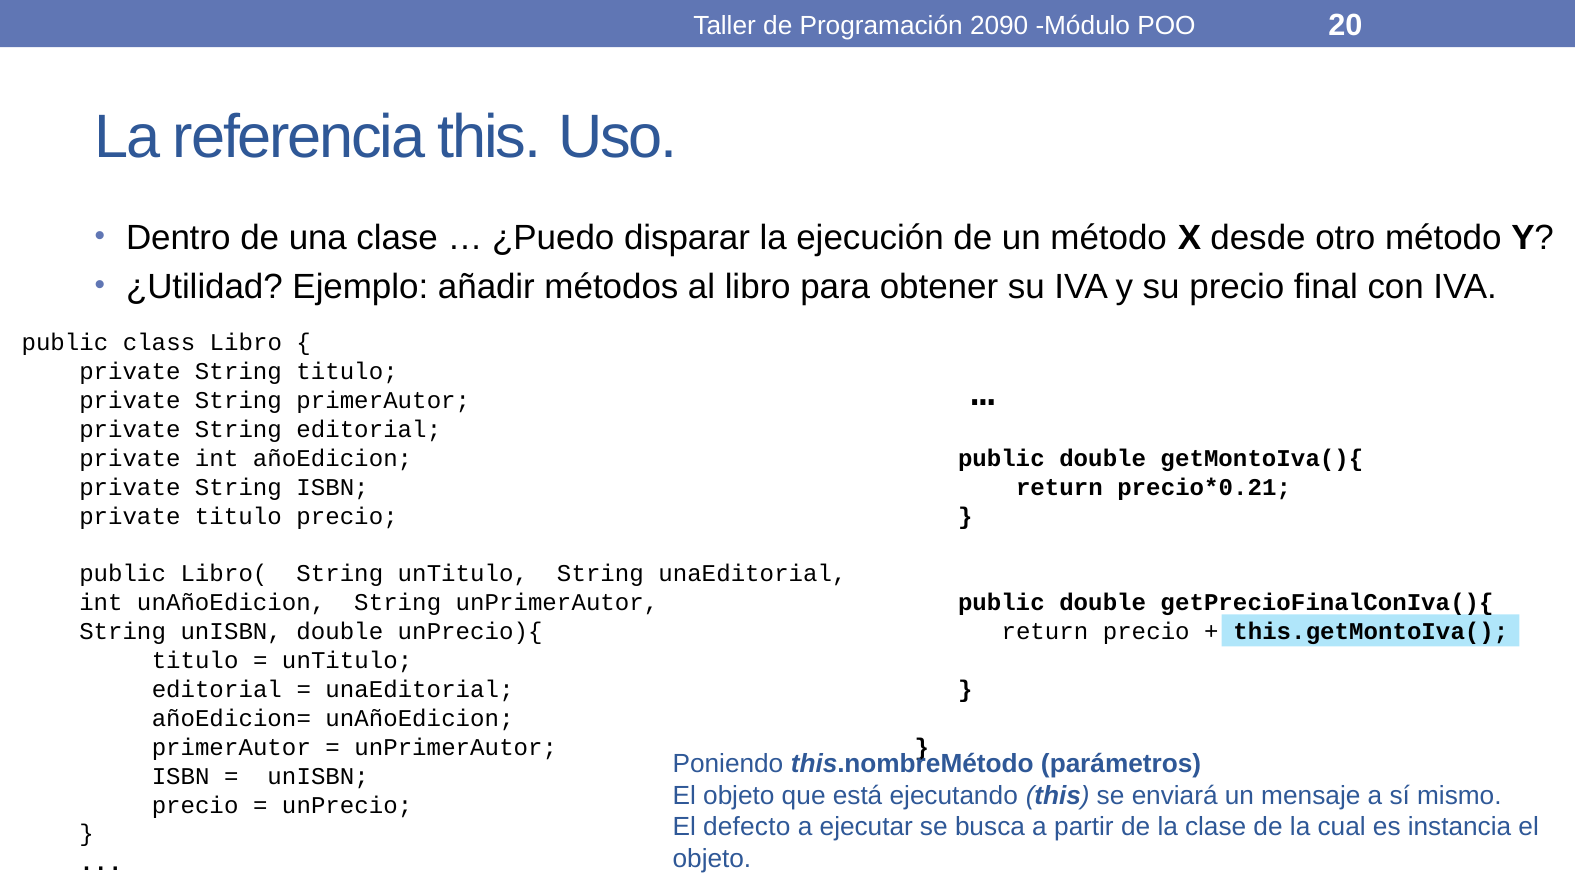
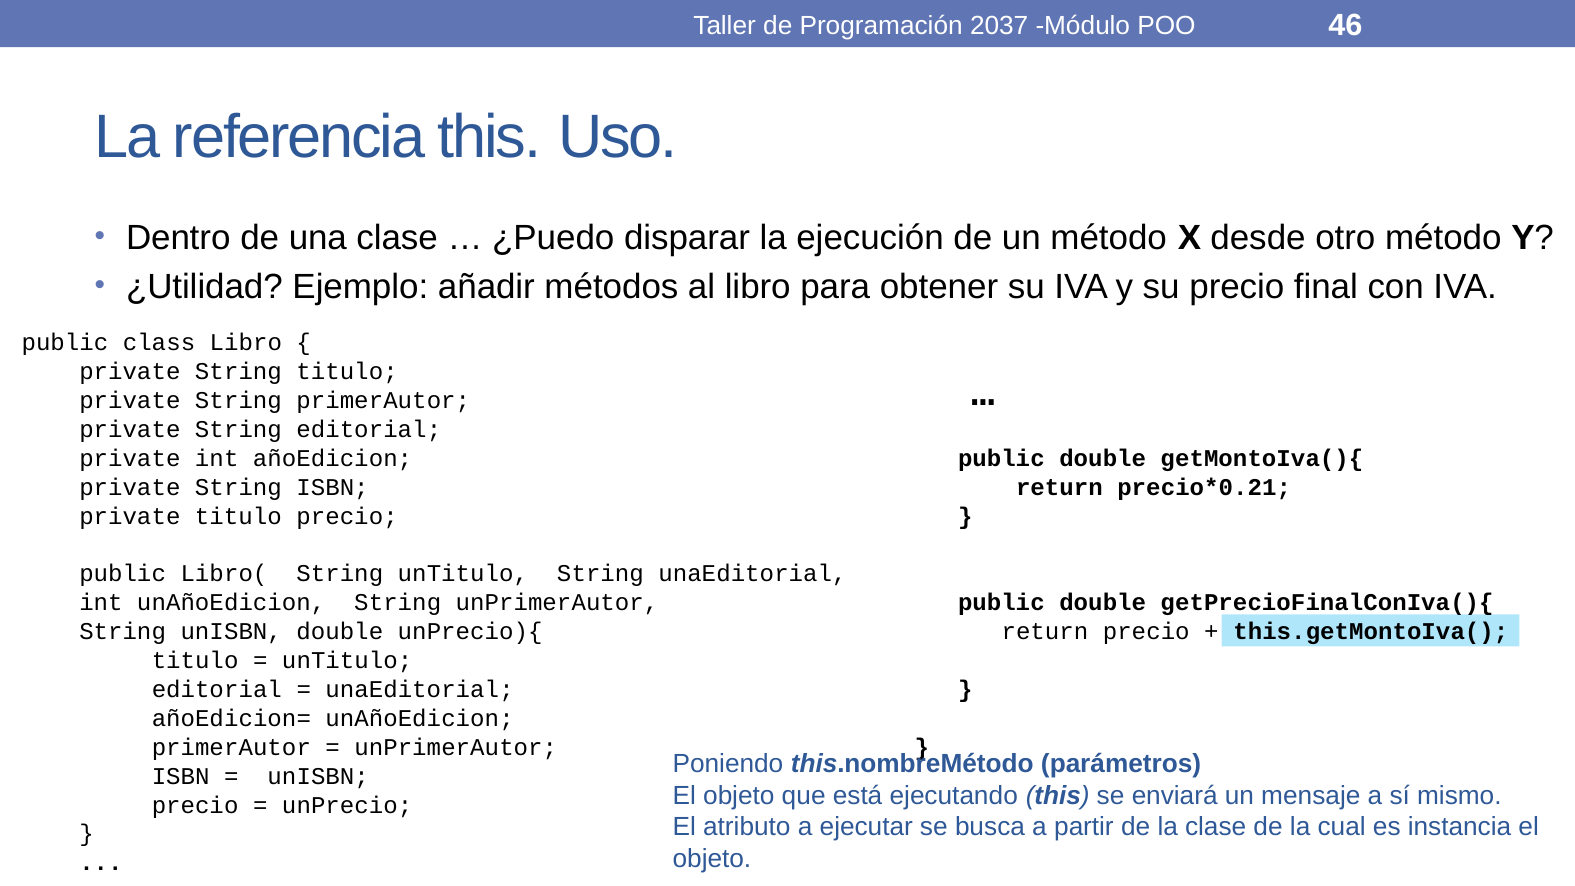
2090: 2090 -> 2037 (999, 25)
20: 20 -> 46 (1345, 26)
defecto: defecto -> atributo (747, 827)
